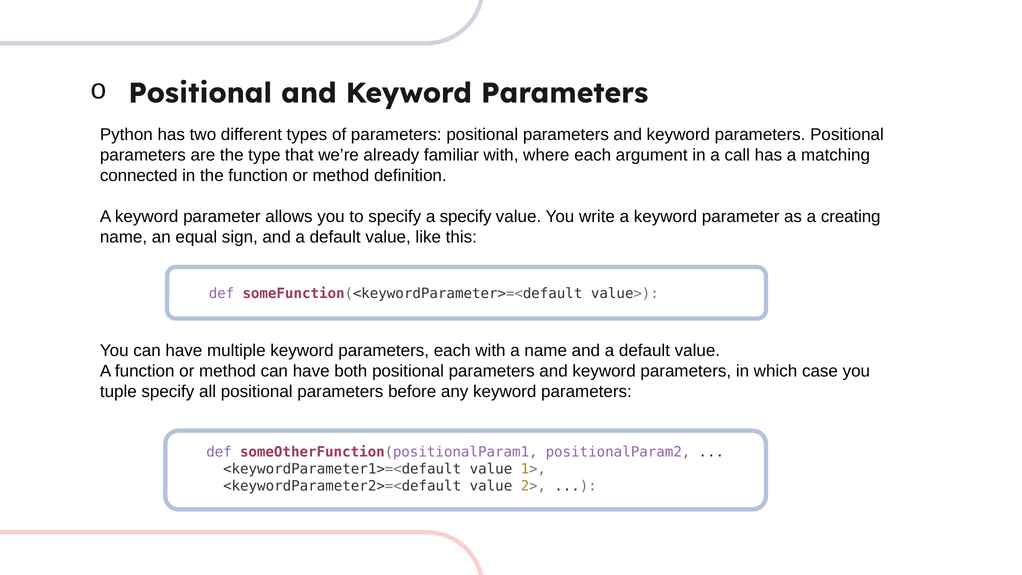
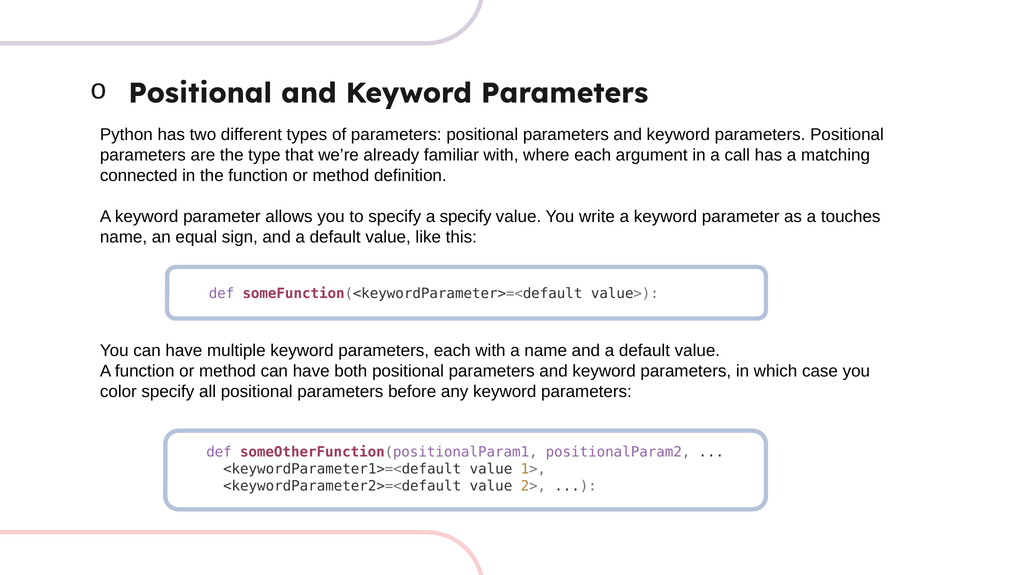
creating: creating -> touches (851, 217)
tuple: tuple -> color (118, 392)
